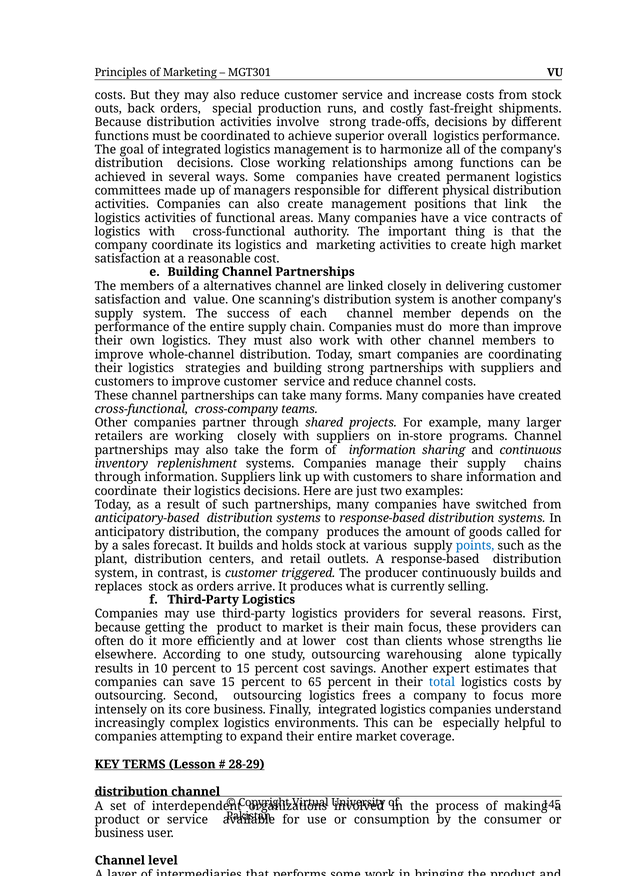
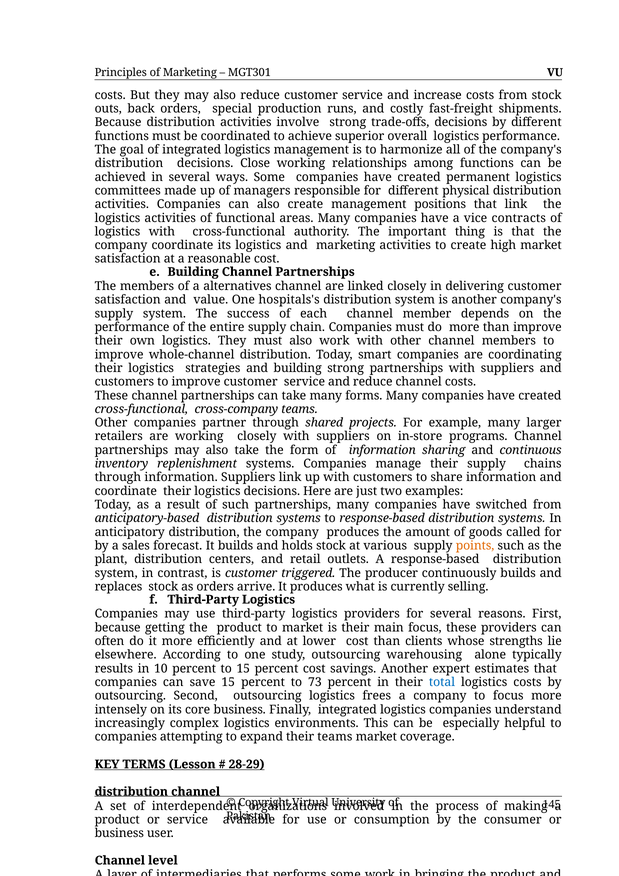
scanning's: scanning's -> hospitals's (289, 300)
points colour: blue -> orange (475, 546)
65: 65 -> 73 (315, 682)
their entire: entire -> teams (335, 737)
